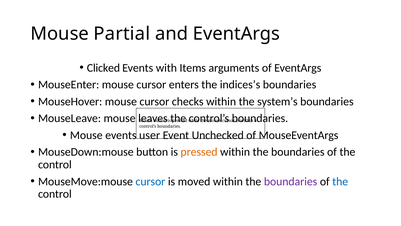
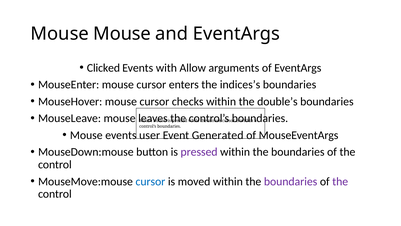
Mouse Partial: Partial -> Mouse (122, 34)
Items: Items -> Allow (193, 68)
system’s: system’s -> double’s (277, 101)
Unchecked: Unchecked -> Generated (218, 135)
pressed colour: orange -> purple (199, 152)
the colour: blue -> purple (340, 181)
